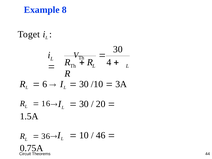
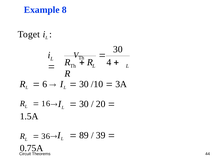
10: 10 -> 89 (84, 135)
46: 46 -> 39 (101, 135)
